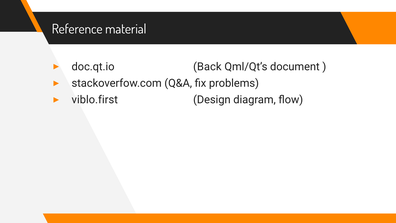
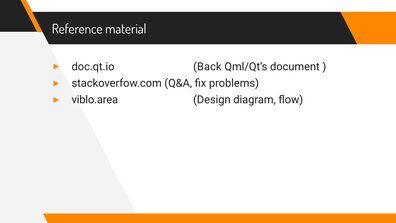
viblo.first: viblo.first -> viblo.area (95, 100)
